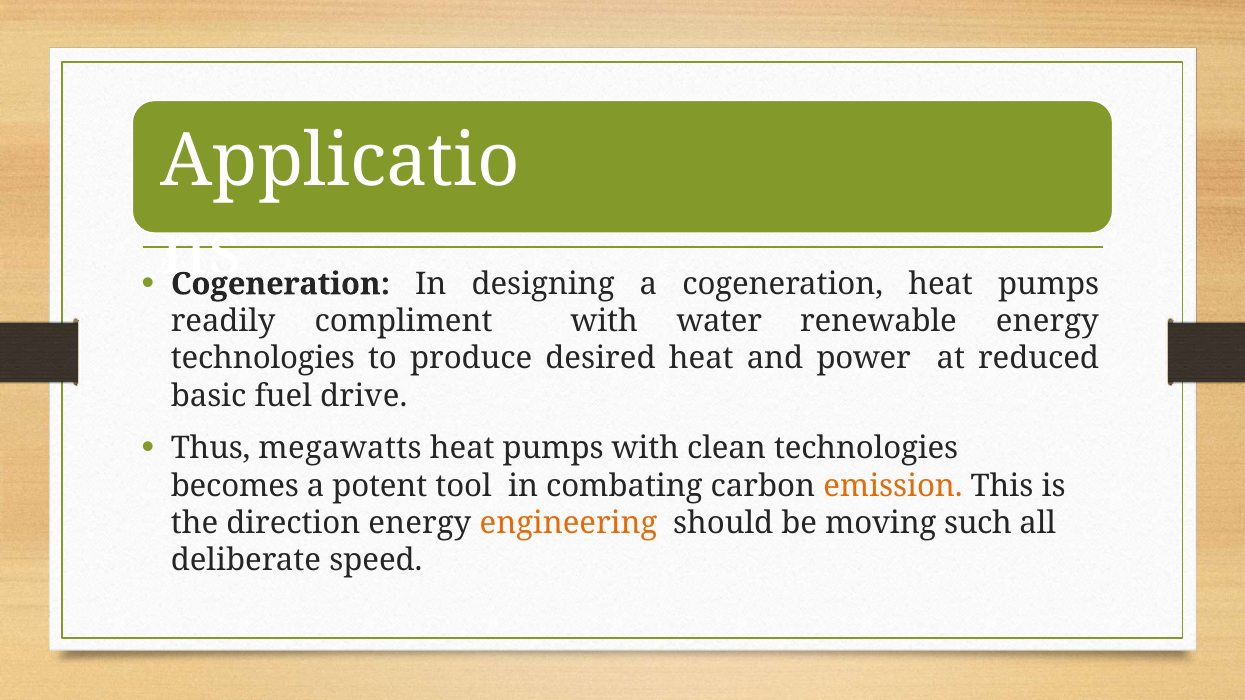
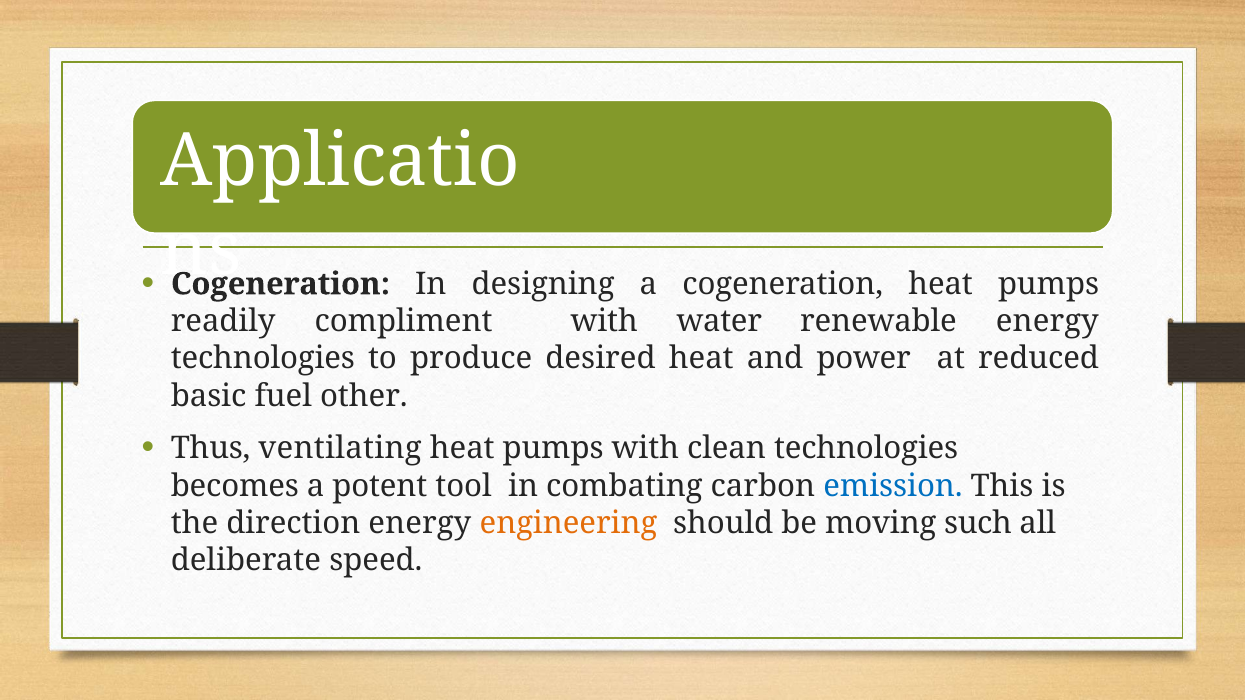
drive: drive -> other (364, 396)
megawatts: megawatts -> ventilating (340, 449)
emission colour: orange -> blue (893, 486)
